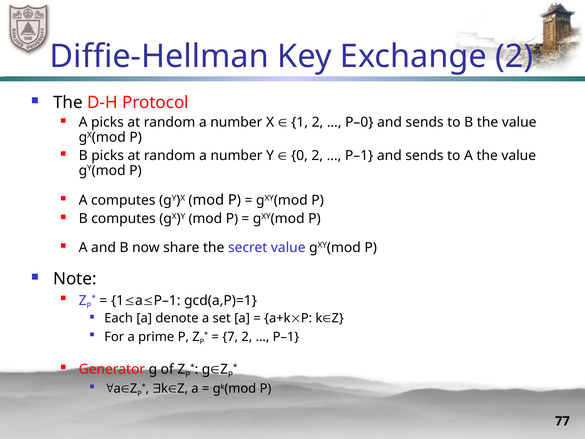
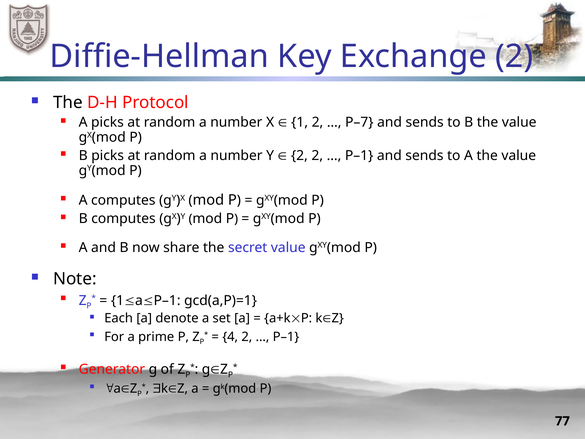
P–0: P–0 -> P–7 (359, 122)
0: 0 -> 2 (299, 155)
7: 7 -> 4 (230, 337)
